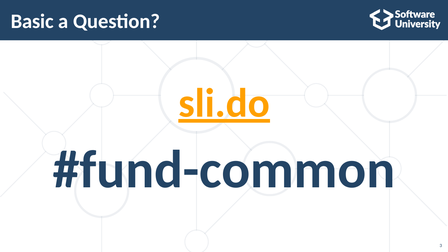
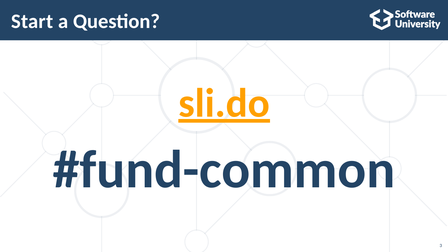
Basic: Basic -> Start (32, 21)
